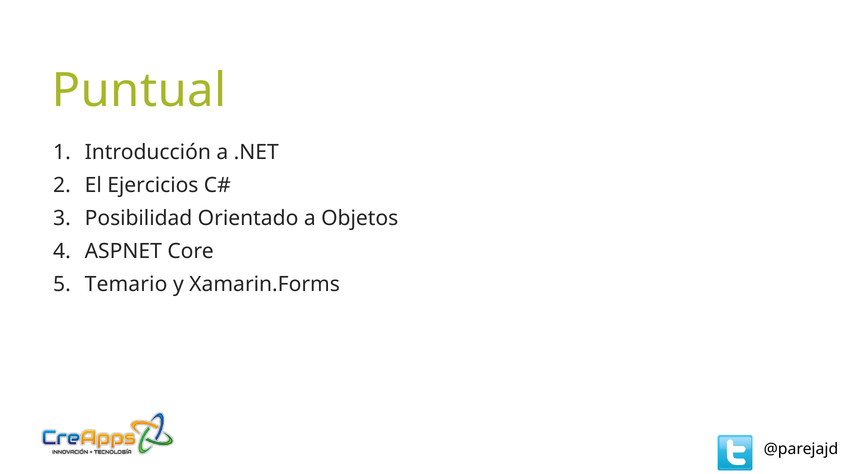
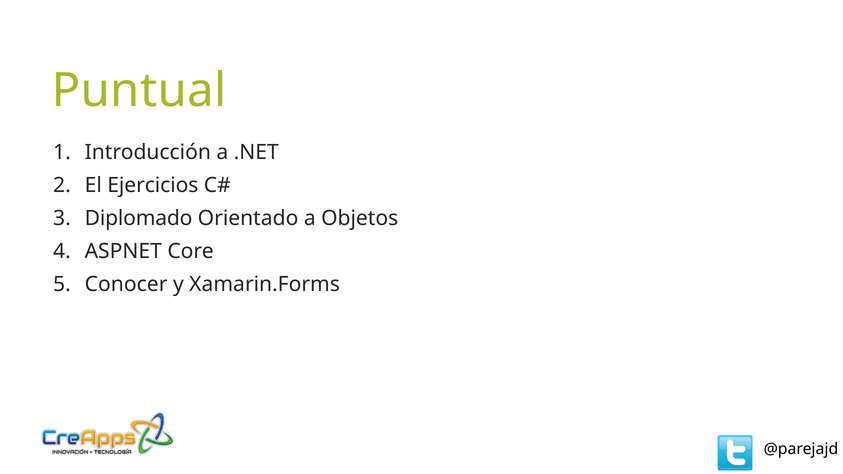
Posibilidad: Posibilidad -> Diplomado (139, 218)
Temario: Temario -> Conocer (126, 284)
